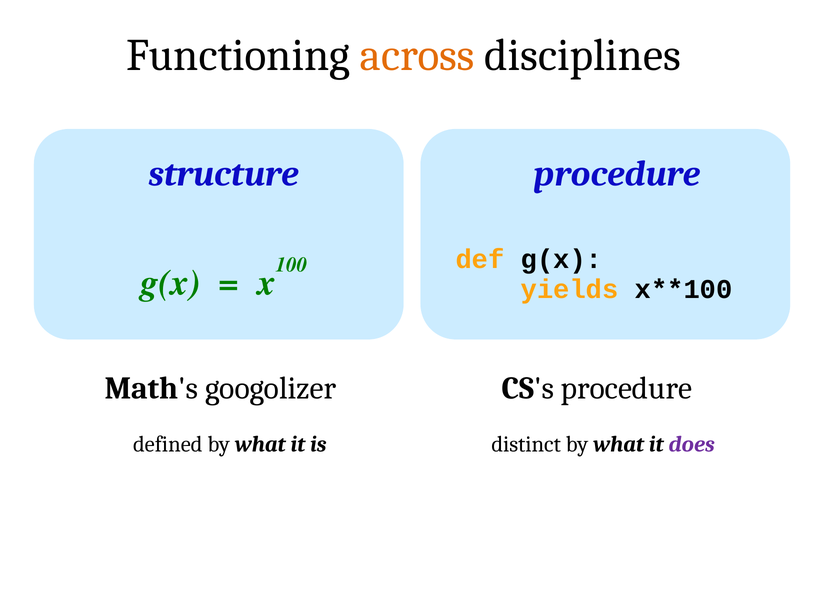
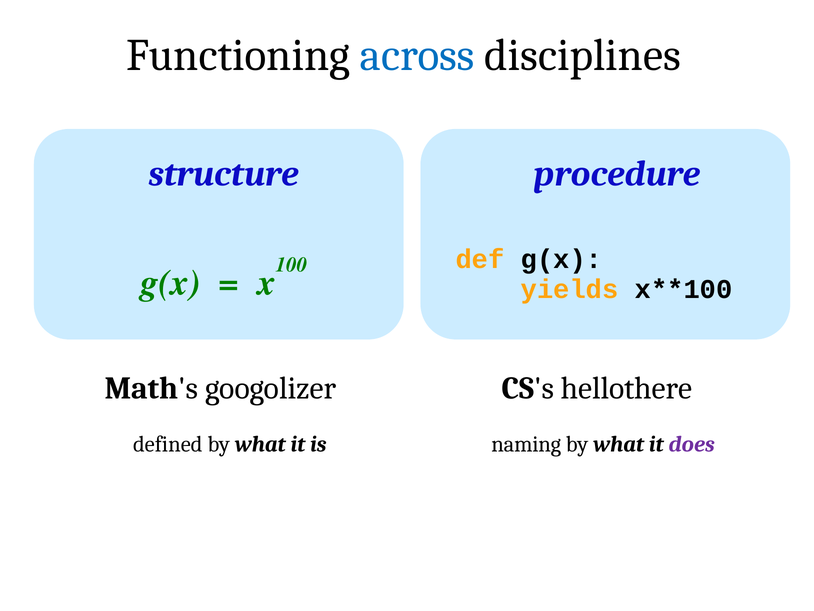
across colour: orange -> blue (417, 55)
CS's procedure: procedure -> hellothere (626, 388)
distinct: distinct -> naming (526, 444)
